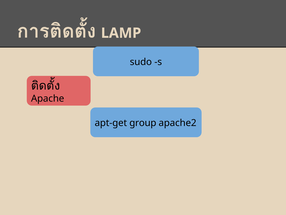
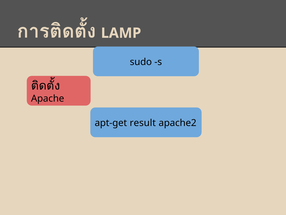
group: group -> result (143, 123)
